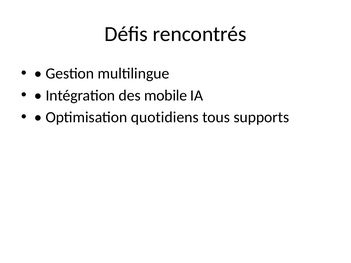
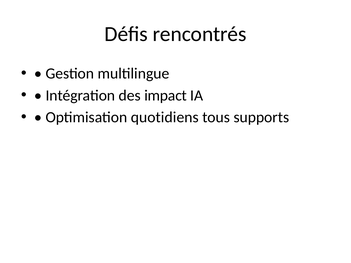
mobile: mobile -> impact (166, 95)
